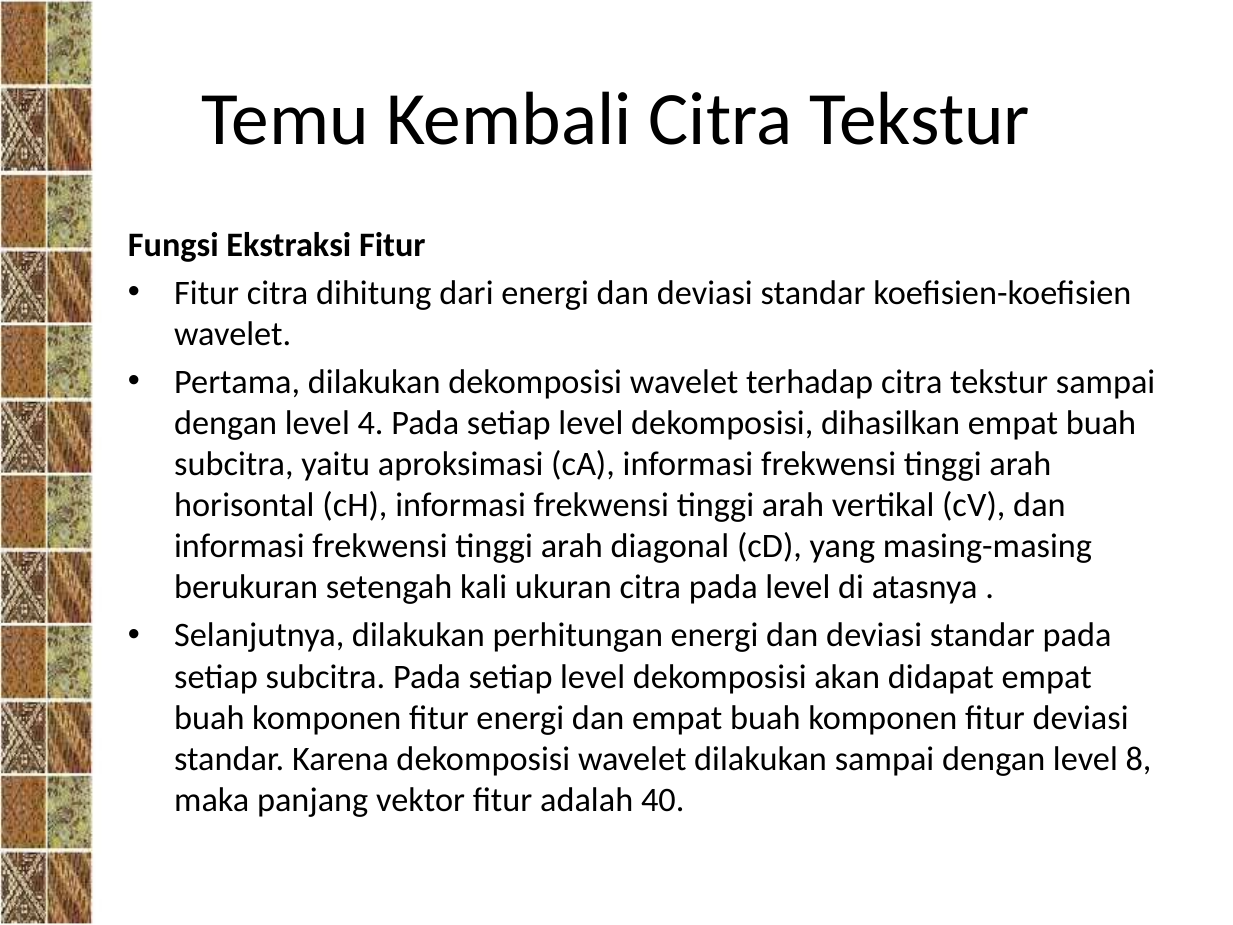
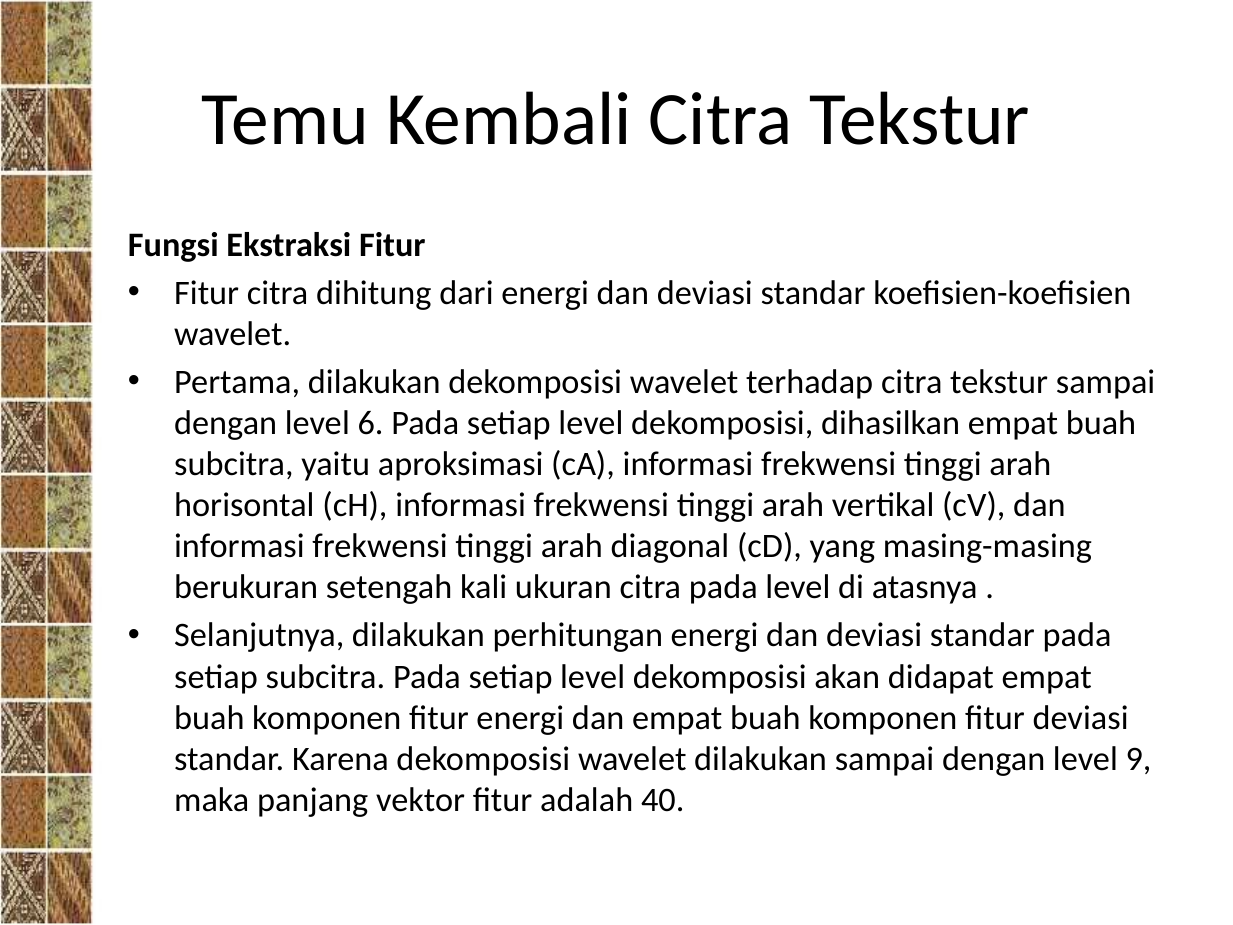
4: 4 -> 6 (371, 423)
8: 8 -> 9 (1139, 759)
